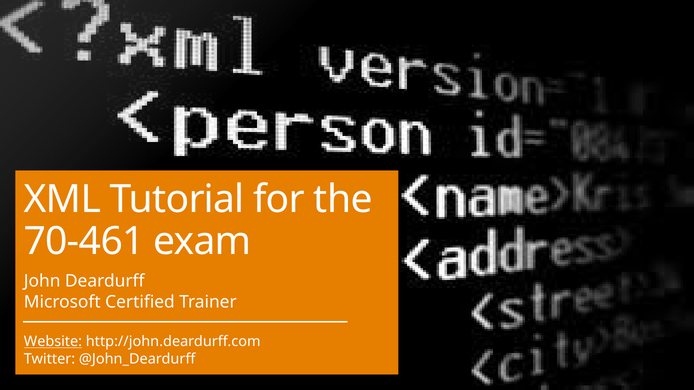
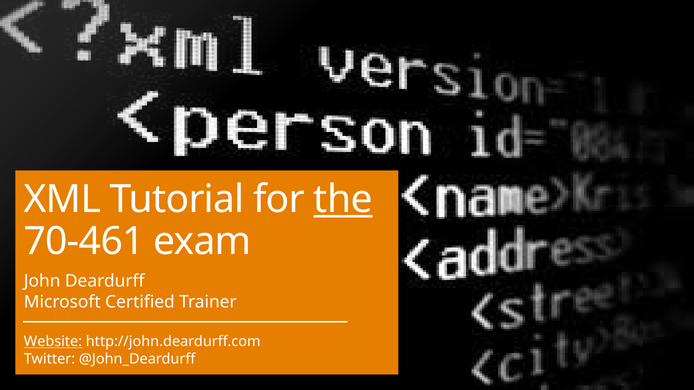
the underline: none -> present (343, 200)
